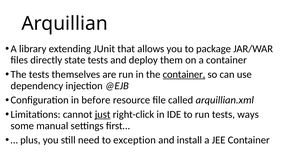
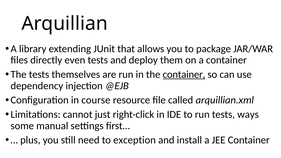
state: state -> even (75, 60)
before: before -> course (96, 100)
just underline: present -> none (103, 114)
